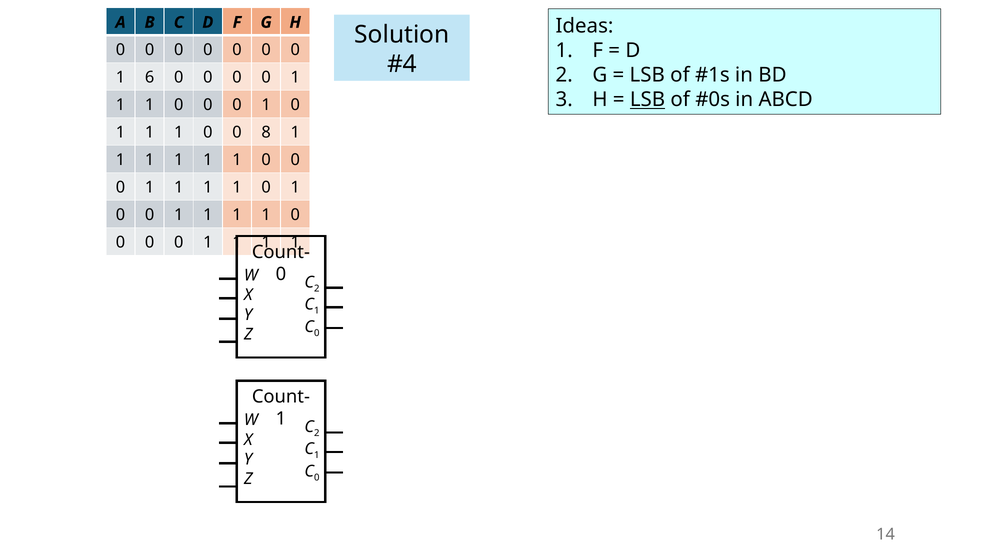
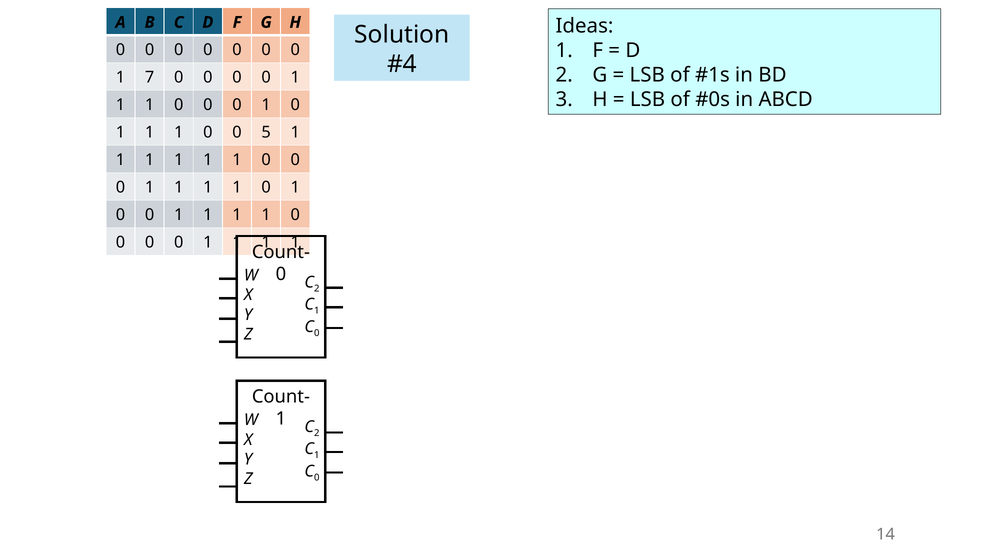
6: 6 -> 7 (150, 77)
LSB underline: present -> none (648, 100)
8: 8 -> 5 (266, 132)
